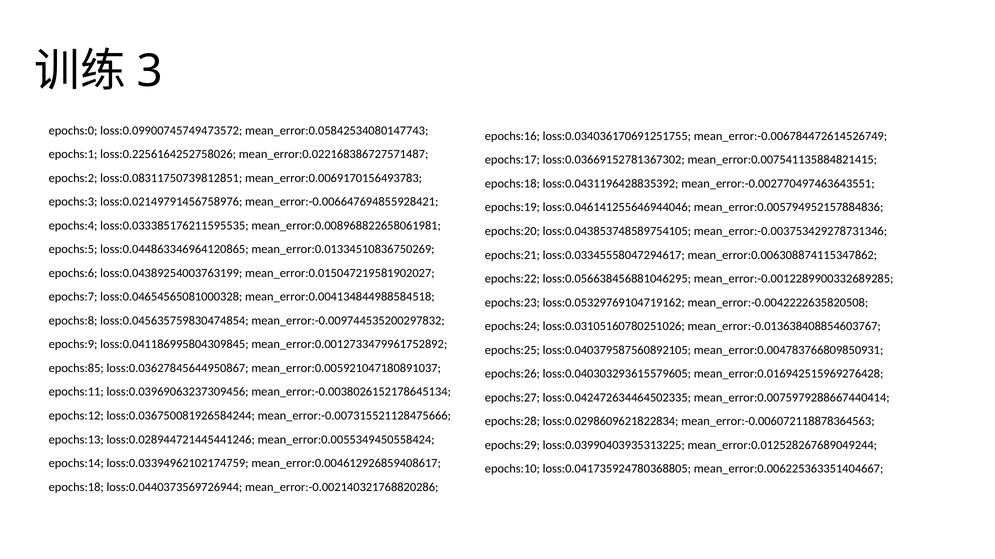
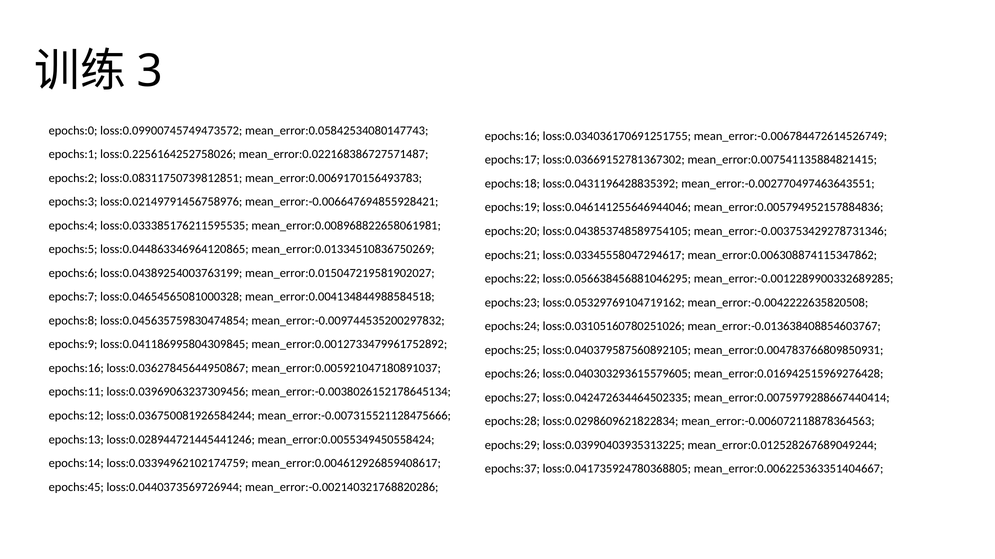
epochs:85: epochs:85 -> epochs:16 (76, 369)
epochs:10: epochs:10 -> epochs:37 (512, 469)
epochs:18: epochs:18 -> epochs:45 (76, 488)
